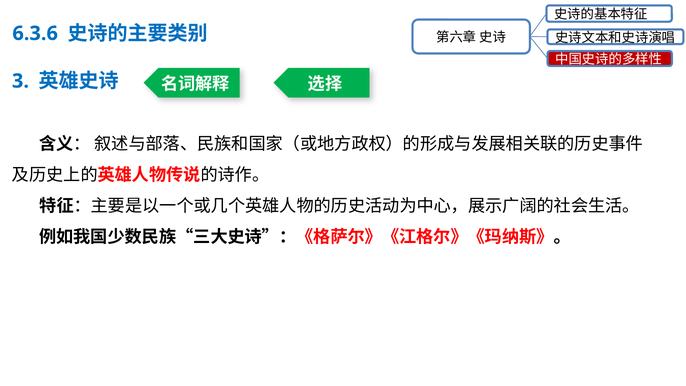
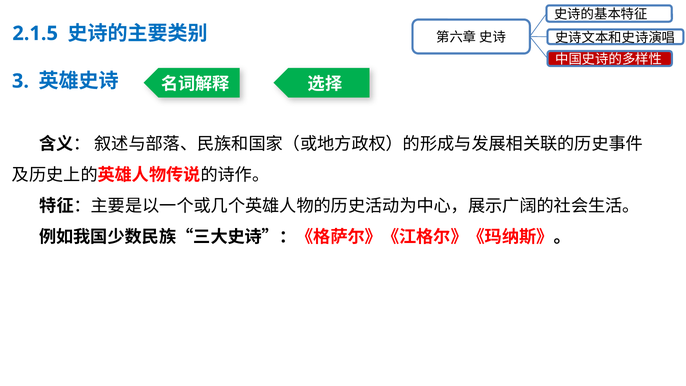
6.3.6: 6.3.6 -> 2.1.5 (35, 33)
